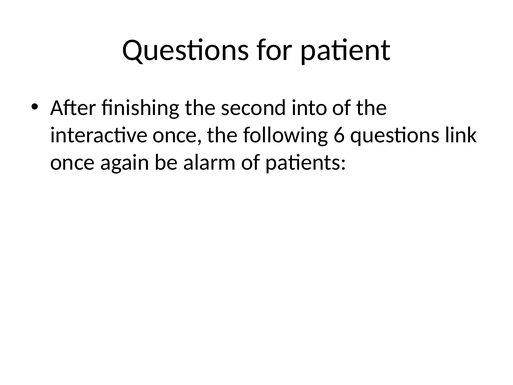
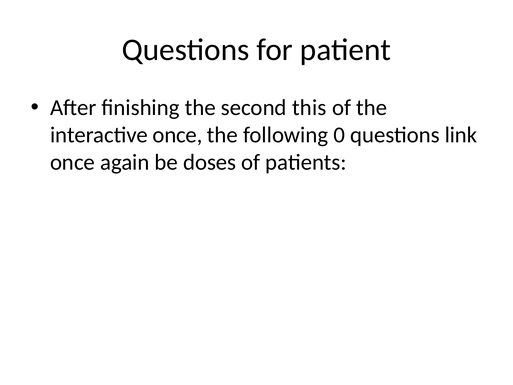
into: into -> this (309, 108)
6: 6 -> 0 (339, 135)
alarm: alarm -> doses (210, 162)
